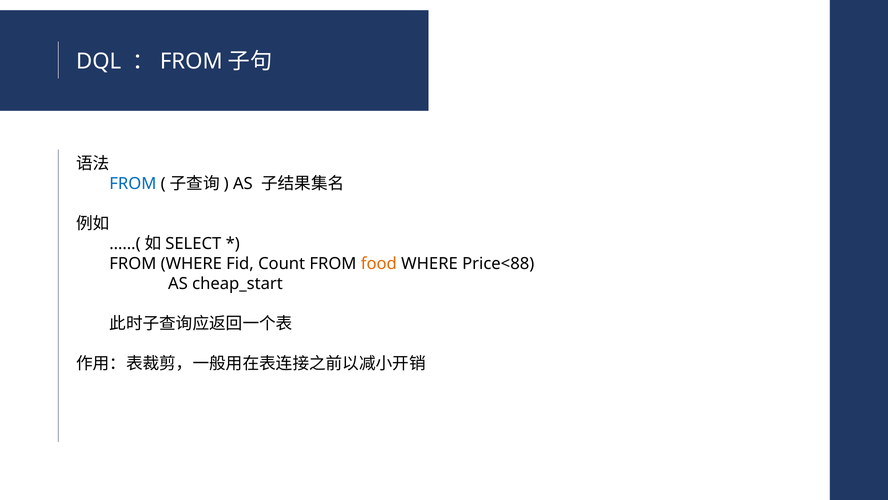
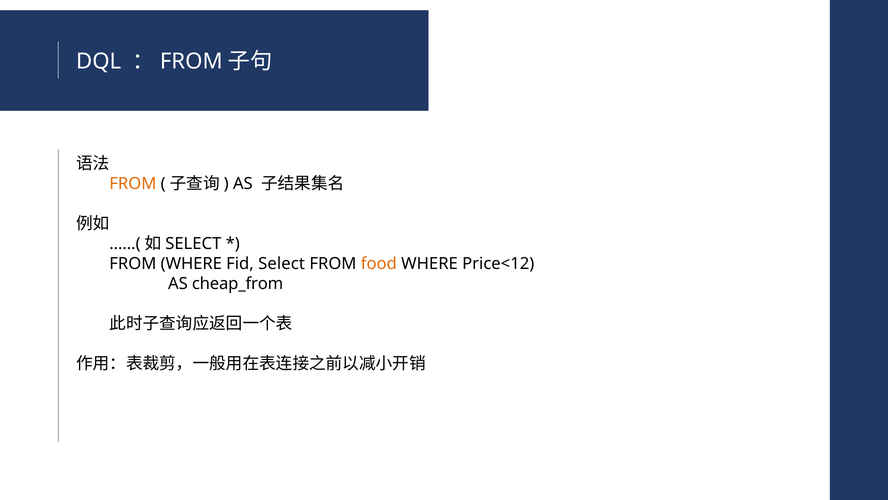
FROM colour: blue -> orange (133, 184)
Count: Count -> Select (282, 263)
Price<88: Price<88 -> Price<12 (498, 263)
cheap_start: cheap_start -> cheap_from (238, 283)
